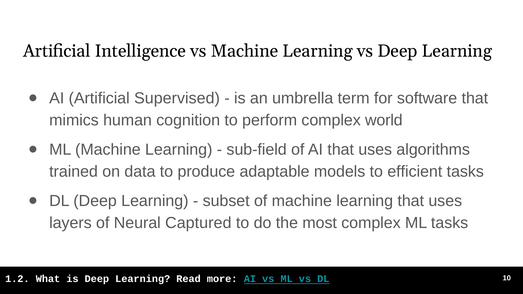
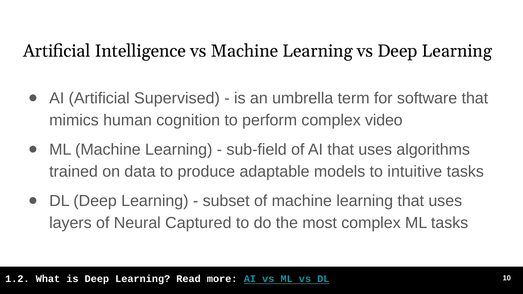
world: world -> video (384, 120)
efficient: efficient -> intuitive (415, 172)
